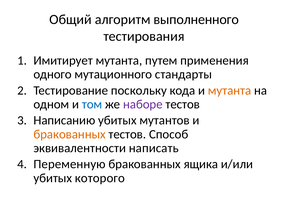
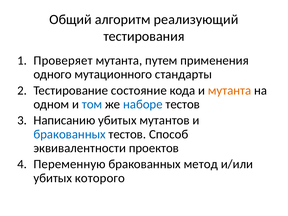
выполненного: выполненного -> реализующий (196, 19)
Имитирует: Имитирует -> Проверяет (63, 60)
поскольку: поскольку -> состояние (139, 90)
наборе colour: purple -> blue (143, 104)
бракованных colour: orange -> blue (70, 134)
написать: написать -> проектов (154, 148)
ящика: ящика -> метод (201, 164)
